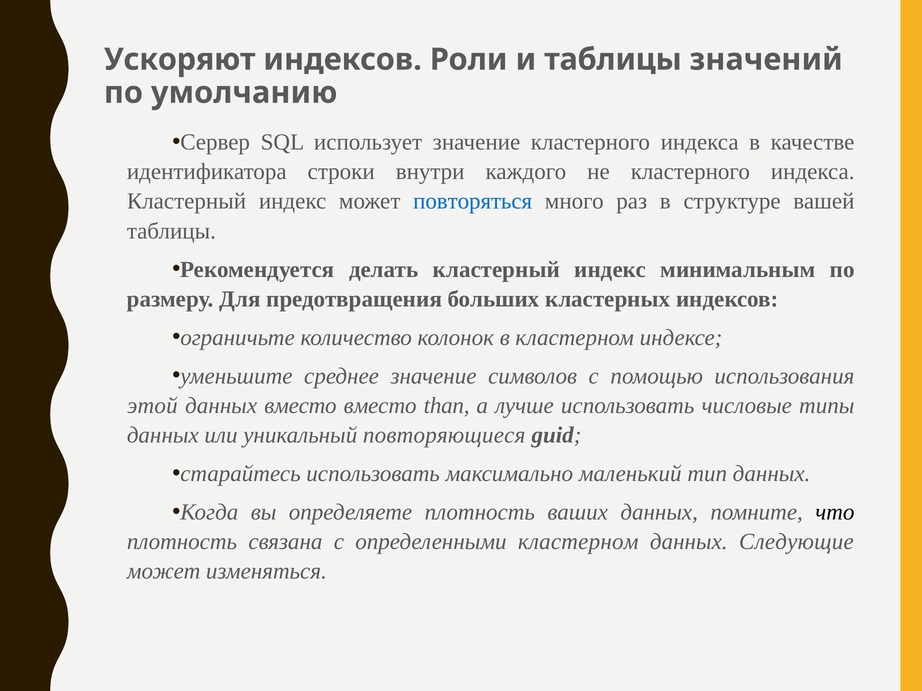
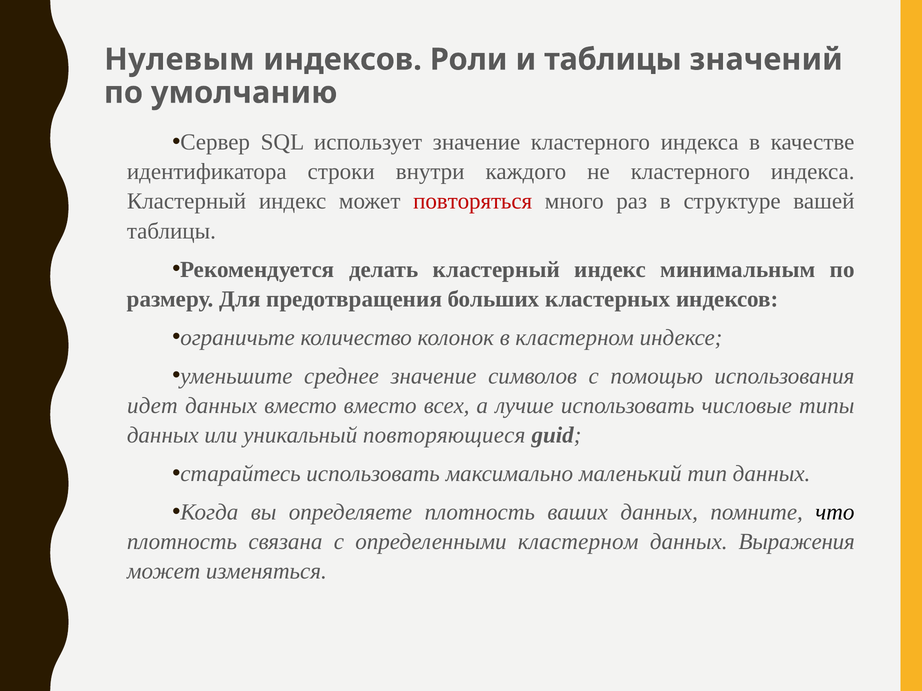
Ускоряют: Ускоряют -> Нулевым (179, 60)
повторяться colour: blue -> red (473, 202)
этой: этой -> идет (152, 406)
than: than -> всех (447, 406)
Следующие: Следующие -> Выражения (797, 542)
